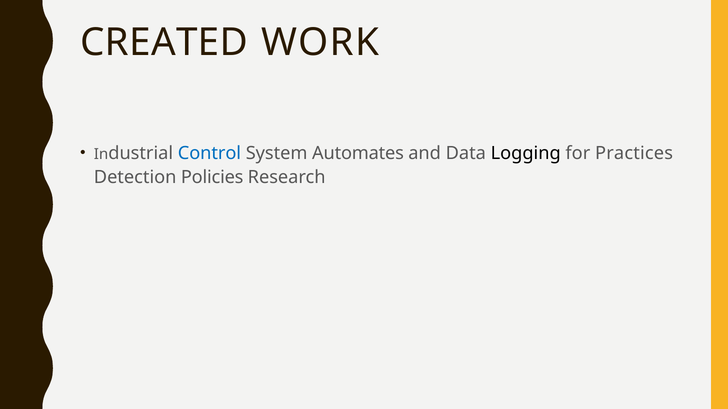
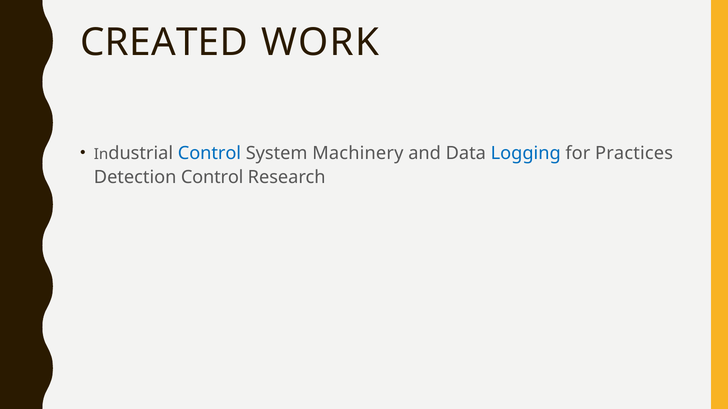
Automates: Automates -> Machinery (358, 154)
Logging colour: black -> blue (526, 154)
Detection Policies: Policies -> Control (212, 178)
